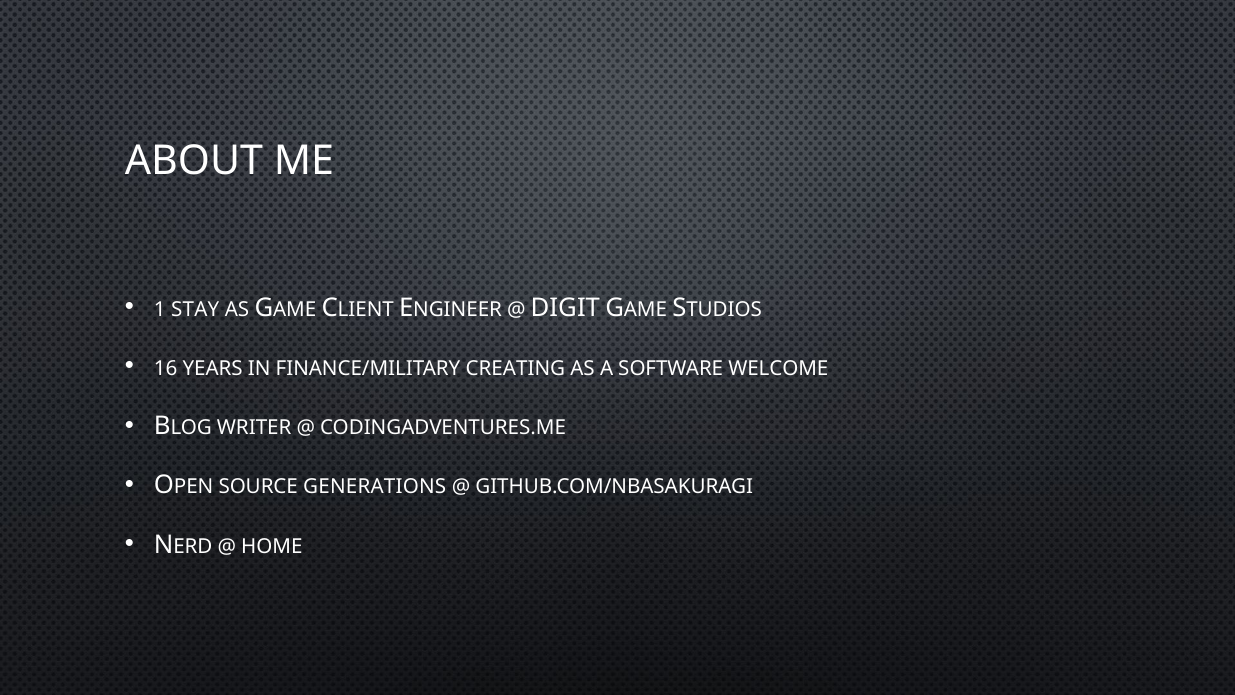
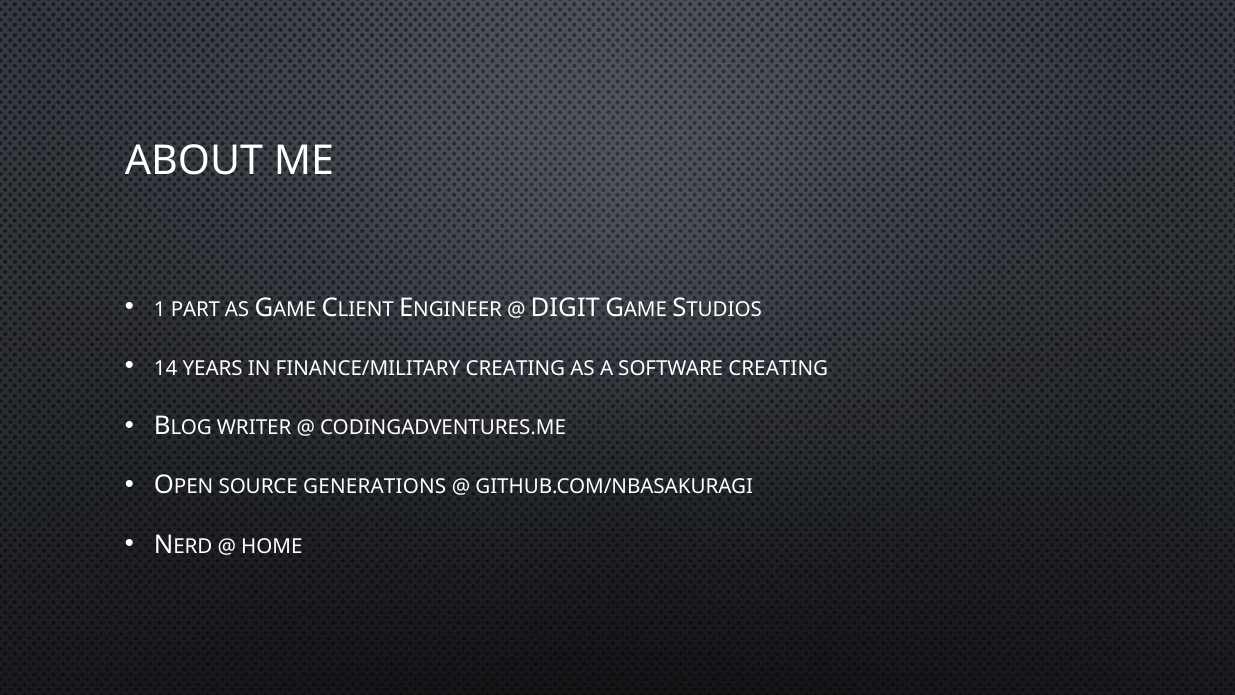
STAY: STAY -> PART (195, 309)
16: 16 -> 14 (166, 368)
SOFTWARE WELCOME: WELCOME -> CREATING (778, 368)
